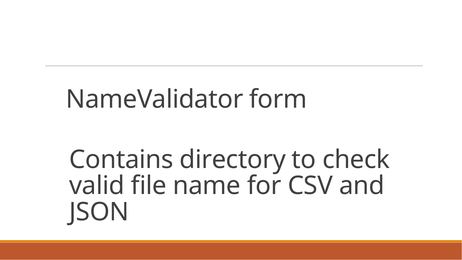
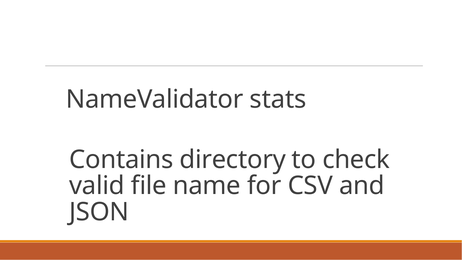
form: form -> stats (278, 99)
